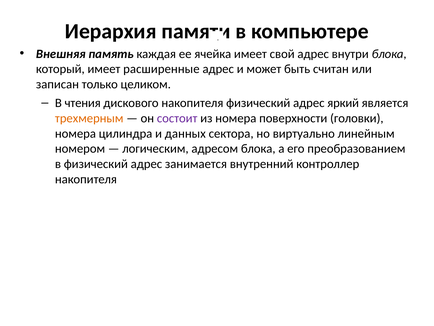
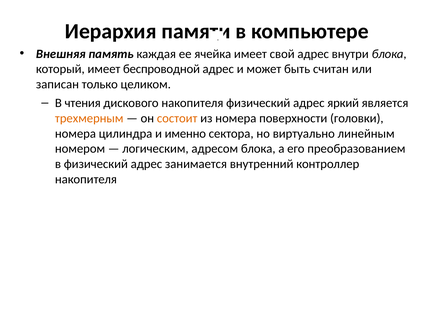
расширенные: расширенные -> беспроводной (161, 69)
состоит colour: purple -> orange (177, 118)
данных: данных -> именно (185, 133)
